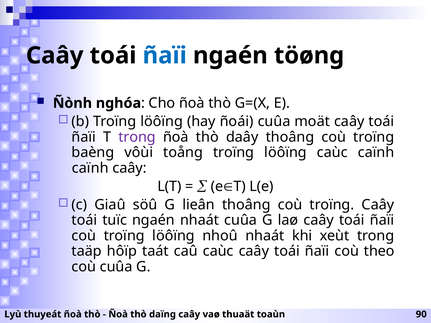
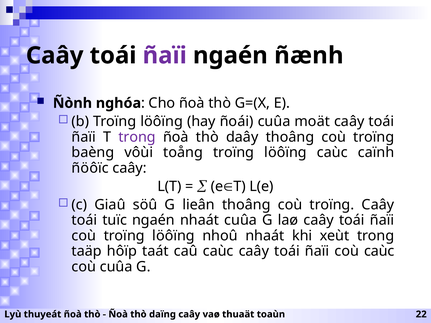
ñaïi colour: blue -> purple (165, 56)
töøng: töøng -> ñænh (309, 56)
caïnh: caïnh -> ñöôïc (90, 168)
coù theo: theo -> caùc (379, 251)
90: 90 -> 22 (421, 314)
